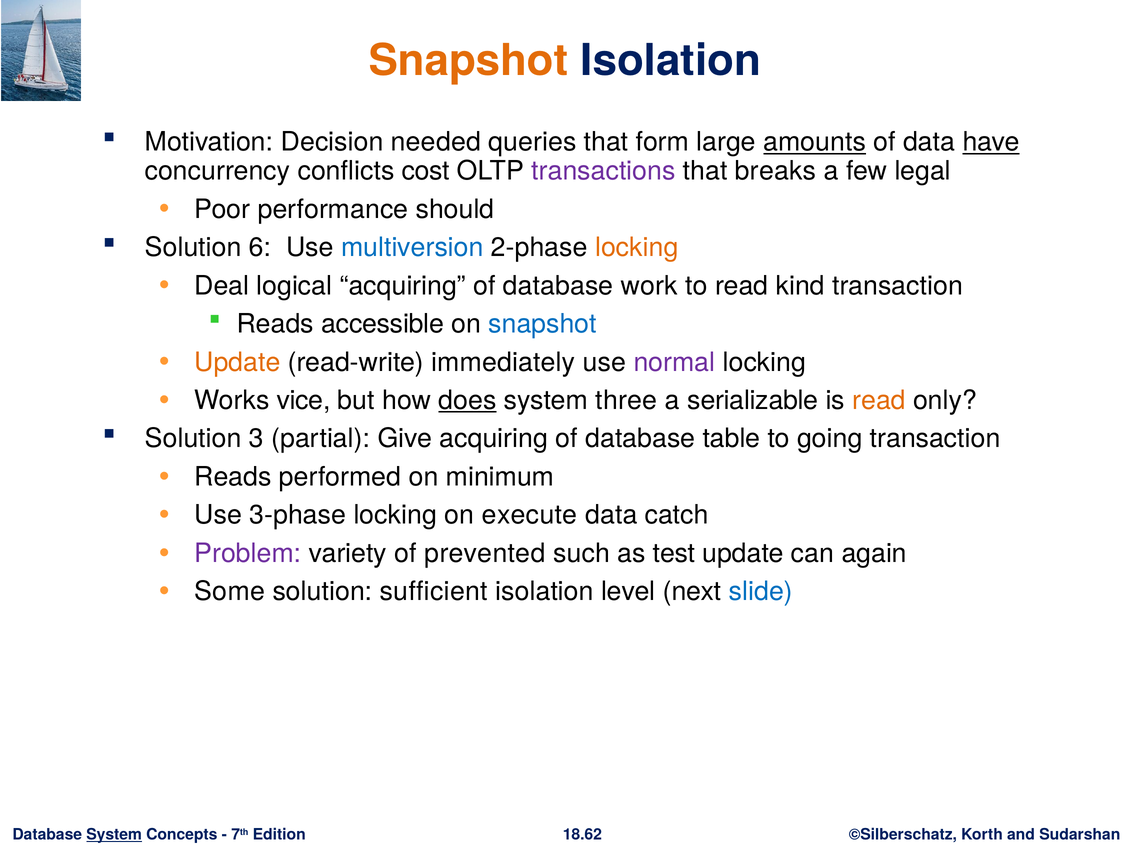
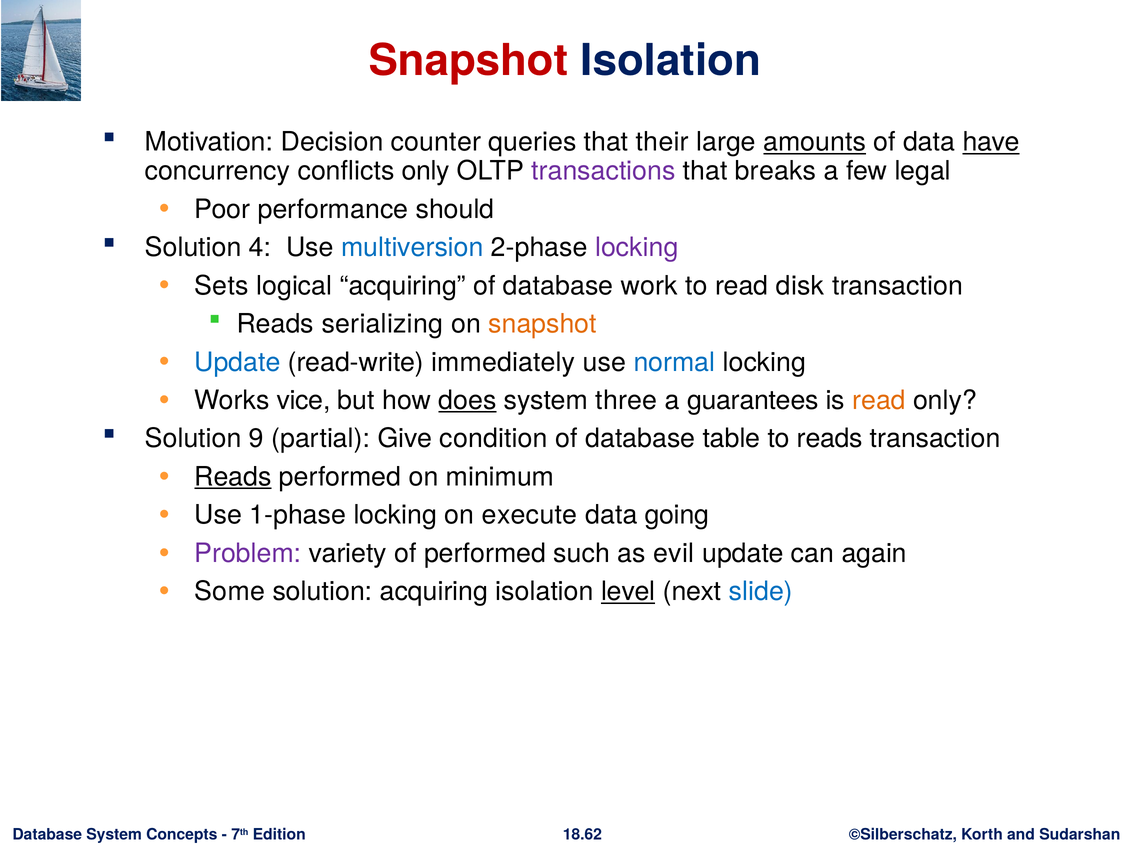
Snapshot colour: orange -> red (469, 61)
needed: needed -> counter (436, 142)
form: form -> their (662, 142)
conflicts cost: cost -> only (426, 171)
6: 6 -> 4 (260, 247)
locking colour: orange -> purple (637, 247)
Deal: Deal -> Sets (222, 286)
kind: kind -> disk (800, 286)
accessible: accessible -> serializing (382, 324)
snapshot colour: blue -> orange (542, 324)
Update colour: orange -> blue (237, 362)
normal colour: purple -> blue (674, 362)
serializable: serializable -> guarantees (753, 400)
3: 3 -> 9 (256, 439)
Give acquiring: acquiring -> condition (494, 439)
to going: going -> reads (830, 439)
Reads underline: none -> present (233, 477)
3-phase: 3-phase -> 1-phase (298, 515)
catch: catch -> going (677, 515)
of prevented: prevented -> performed (485, 553)
test: test -> evil (674, 553)
solution sufficient: sufficient -> acquiring (434, 592)
level underline: none -> present (628, 592)
System underline: present -> none (114, 835)
